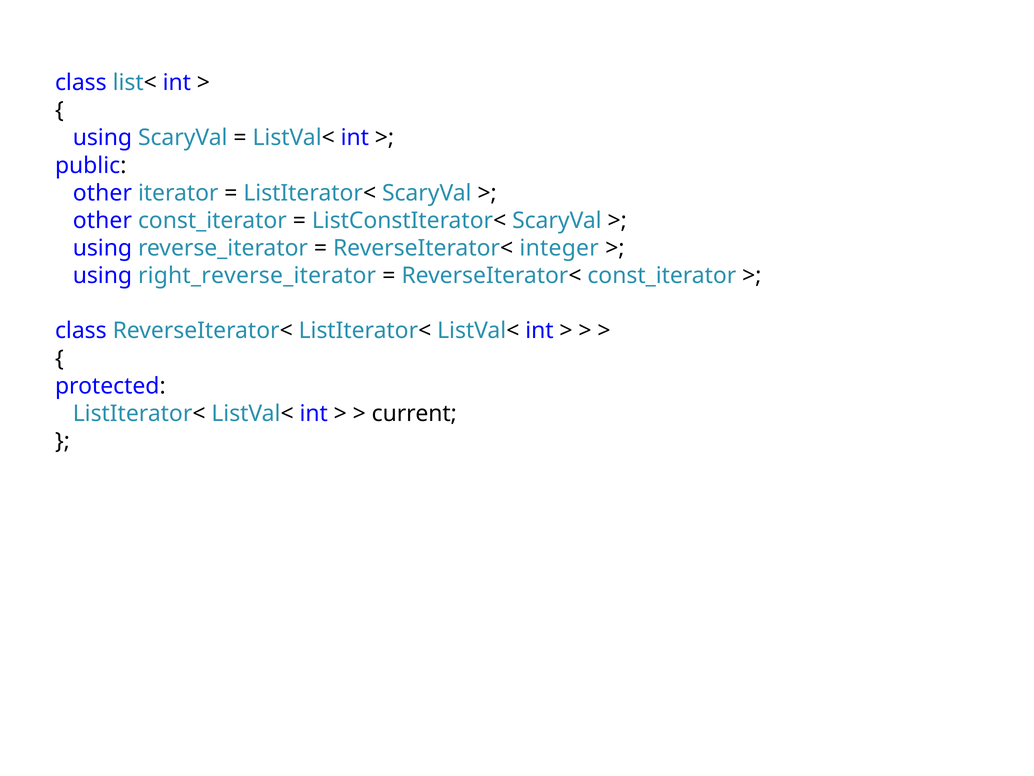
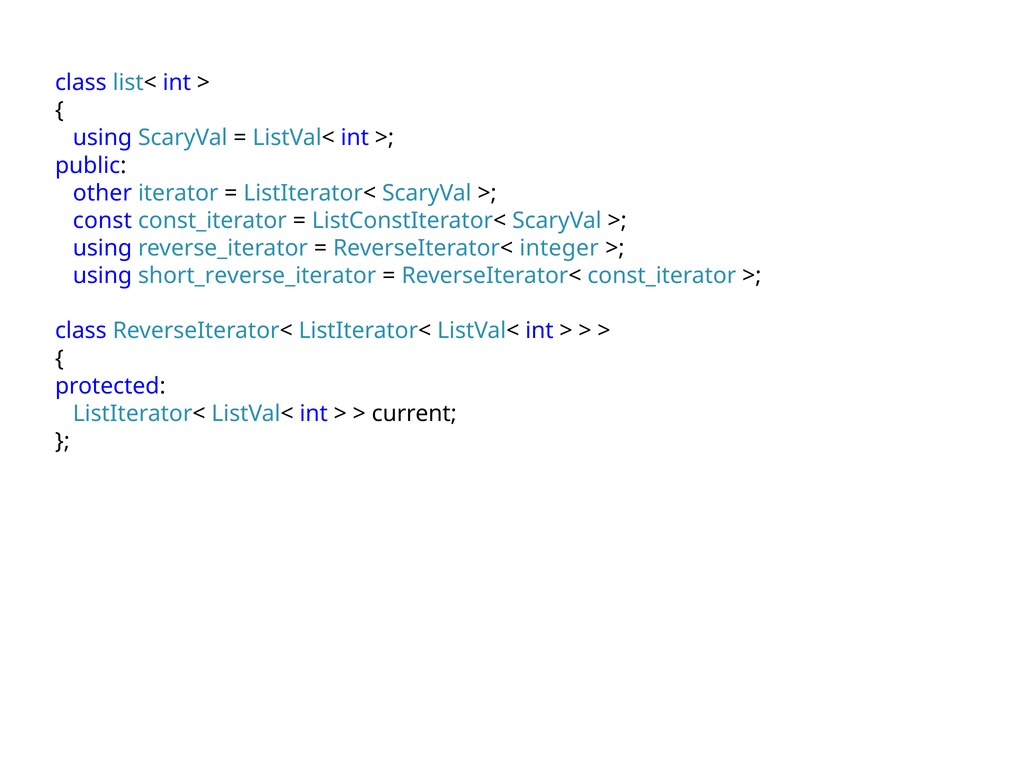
other: other -> const (102, 220)
right_reverse_iterator: right_reverse_iterator -> short_reverse_iterator (257, 276)
